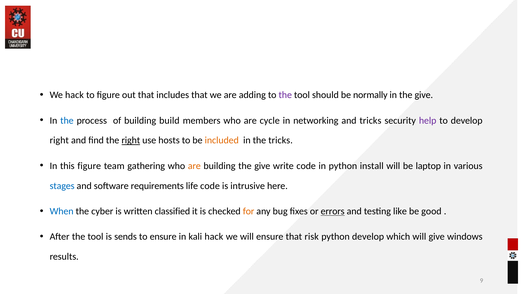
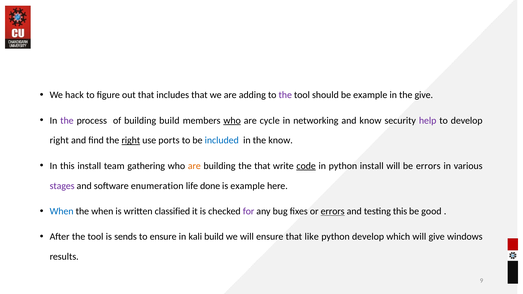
be normally: normally -> example (370, 95)
the colour: blue -> purple (67, 121)
who underline: none -> present (232, 121)
and tricks: tricks -> know (370, 121)
hosts: hosts -> ports (169, 141)
included colour: orange -> blue (222, 141)
the tricks: tricks -> know (281, 141)
this figure: figure -> install (89, 166)
building the give: give -> that (262, 166)
code underline: none -> present (306, 166)
be laptop: laptop -> errors (428, 166)
stages colour: blue -> purple (62, 186)
requirements: requirements -> enumeration (157, 186)
life code: code -> done (210, 186)
is intrusive: intrusive -> example (248, 186)
the cyber: cyber -> when (102, 211)
for colour: orange -> purple (249, 211)
testing like: like -> this (400, 211)
kali hack: hack -> build (214, 237)
risk: risk -> like (312, 237)
